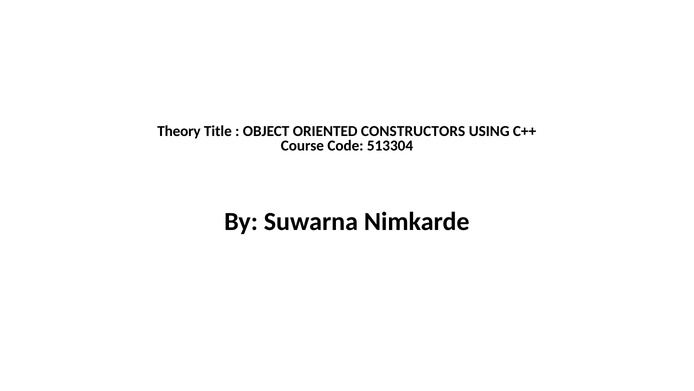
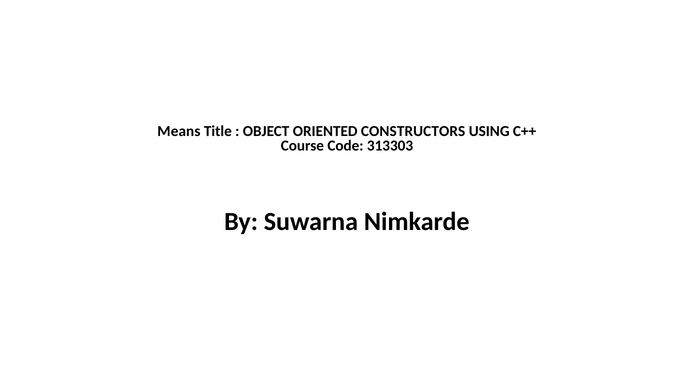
Theory: Theory -> Means (179, 131)
513304: 513304 -> 313303 (390, 146)
